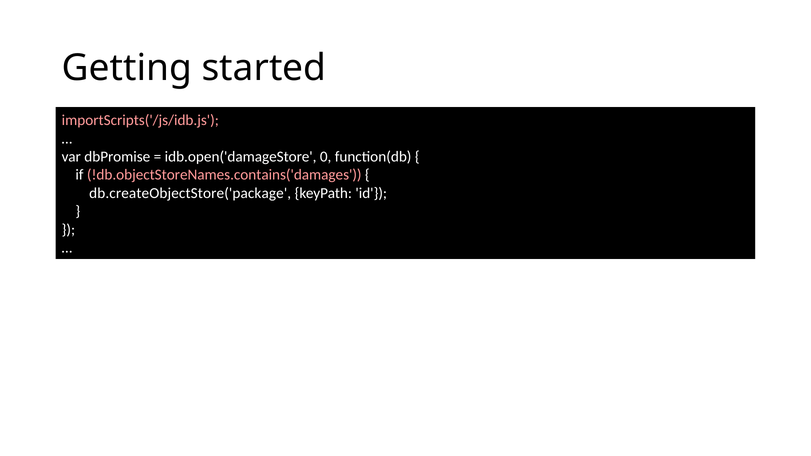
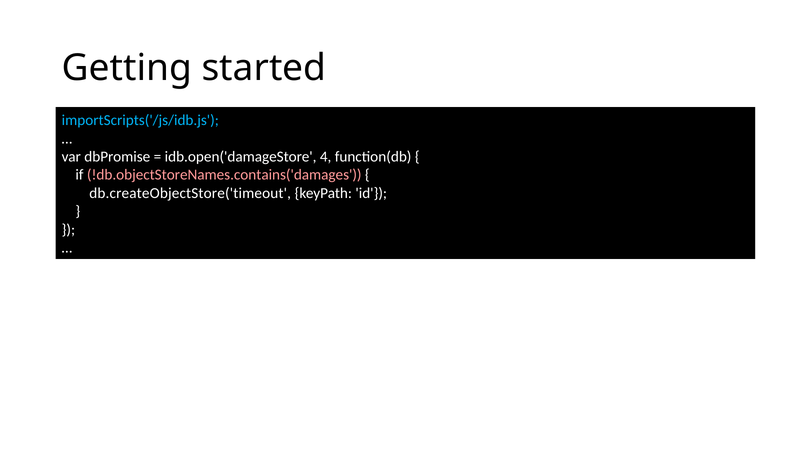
importScripts('/js/idb.js colour: pink -> light blue (140, 120)
0: 0 -> 4 (326, 157)
db.createObjectStore('package: db.createObjectStore('package -> db.createObjectStore('timeout (190, 193)
